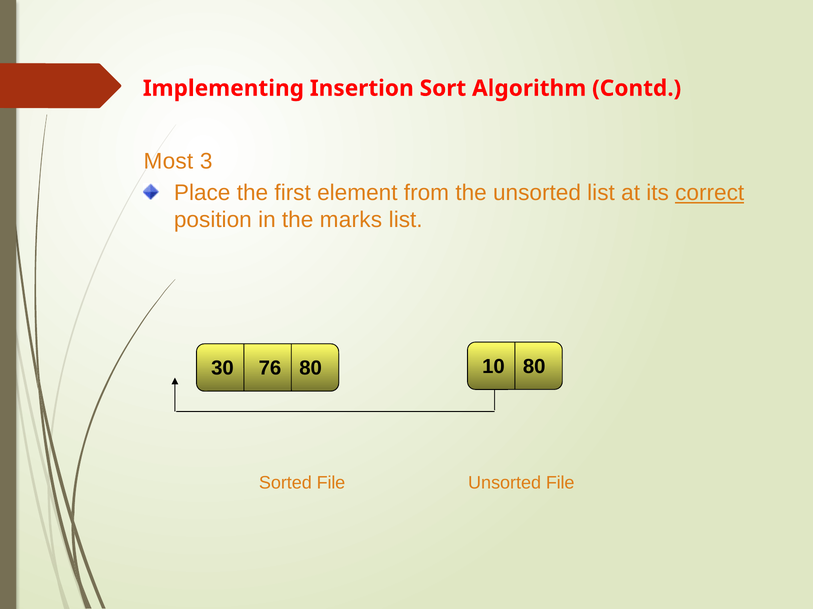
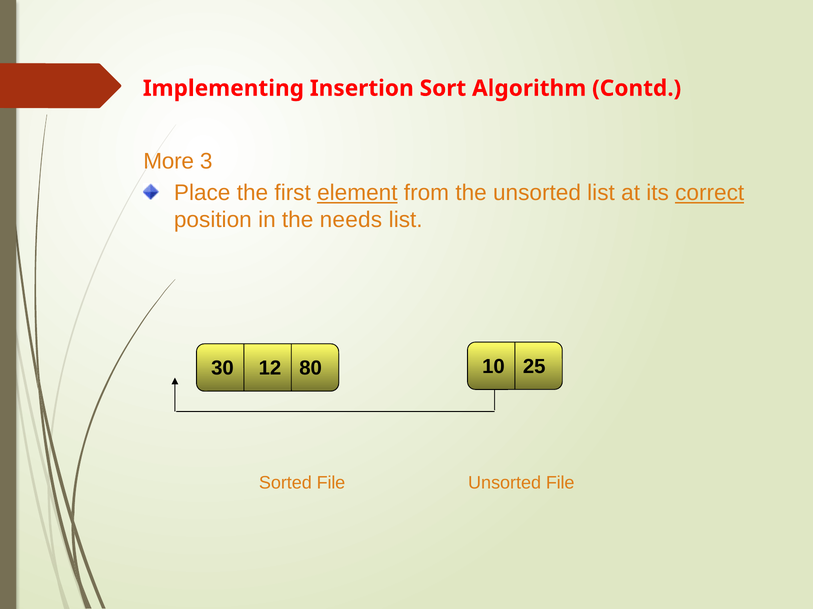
Most: Most -> More (169, 162)
element underline: none -> present (357, 193)
marks: marks -> needs (351, 220)
76: 76 -> 12 (270, 369)
80 80: 80 -> 25 (534, 367)
